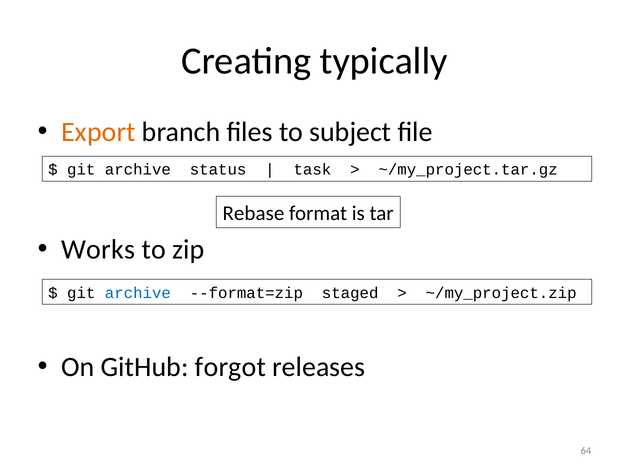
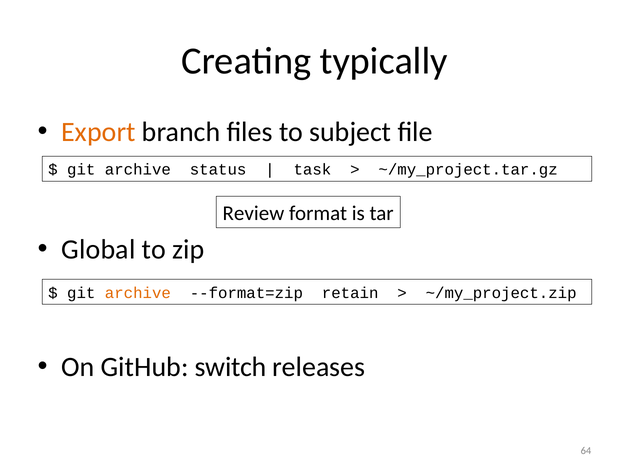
Rebase: Rebase -> Review (253, 213)
Works: Works -> Global (98, 249)
archive colour: blue -> orange (138, 293)
staged: staged -> retain (350, 293)
forgot: forgot -> switch (231, 367)
